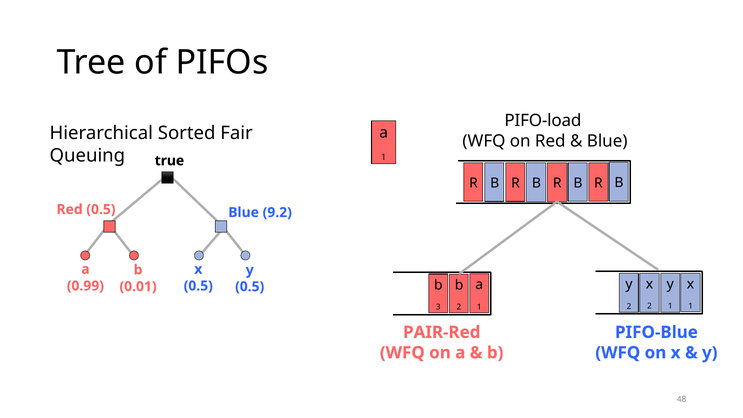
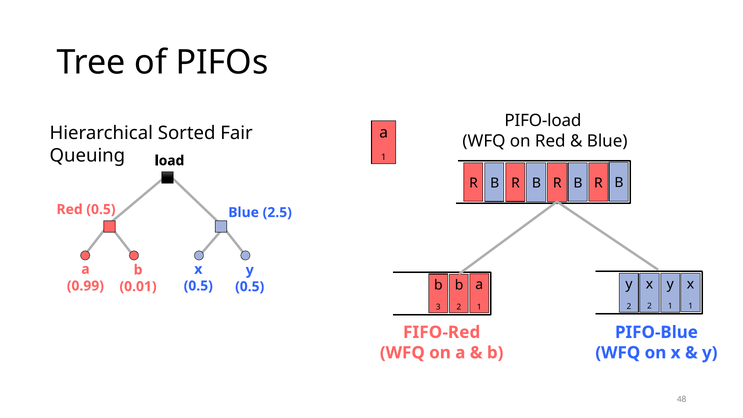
true: true -> load (169, 161)
9.2: 9.2 -> 2.5 (277, 212)
PAIR-Red: PAIR-Red -> FIFO-Red (442, 332)
